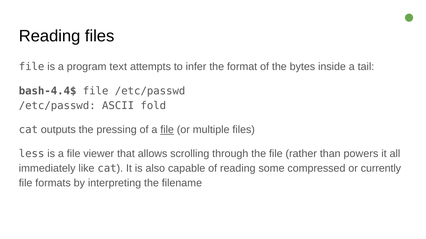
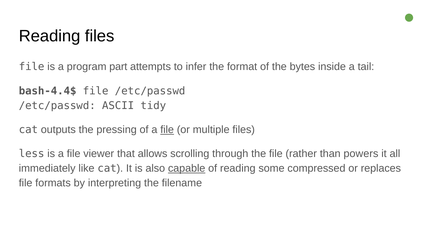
text: text -> part (118, 67)
fold: fold -> tidy (153, 106)
capable underline: none -> present (187, 169)
currently: currently -> replaces (381, 169)
